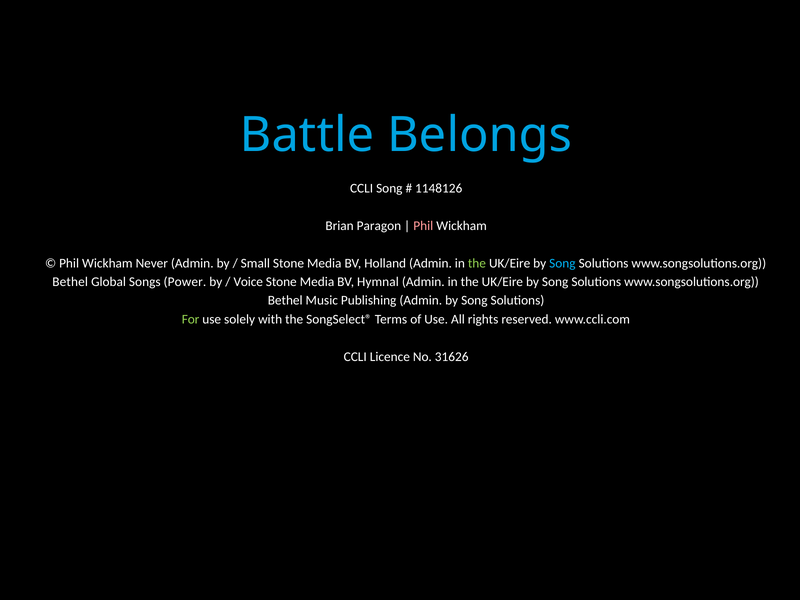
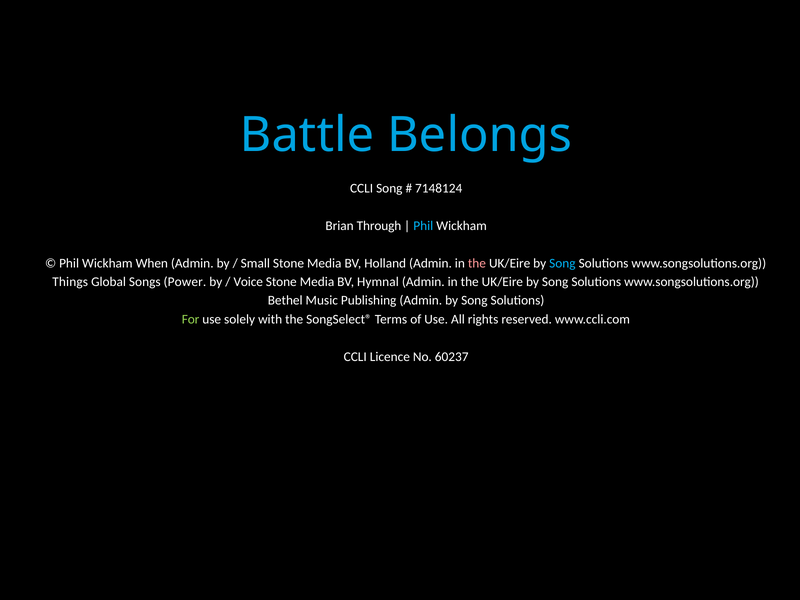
1148126: 1148126 -> 7148124 (439, 189)
Paragon: Paragon -> Through (379, 226)
Phil colour: pink -> light blue (423, 226)
Never: Never -> When (152, 263)
the colour: light green -> pink (477, 263)
Bethel: Bethel -> Things (70, 282)
31626: 31626 -> 60237 (452, 357)
